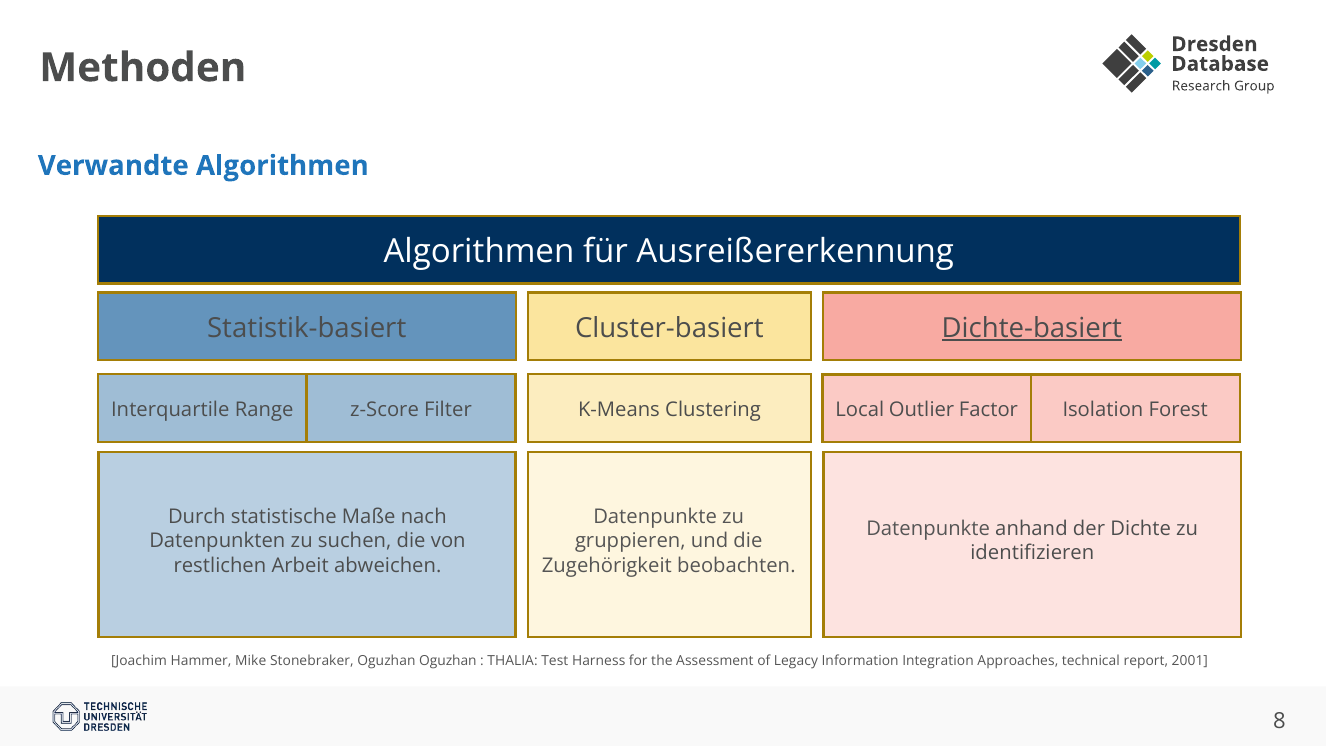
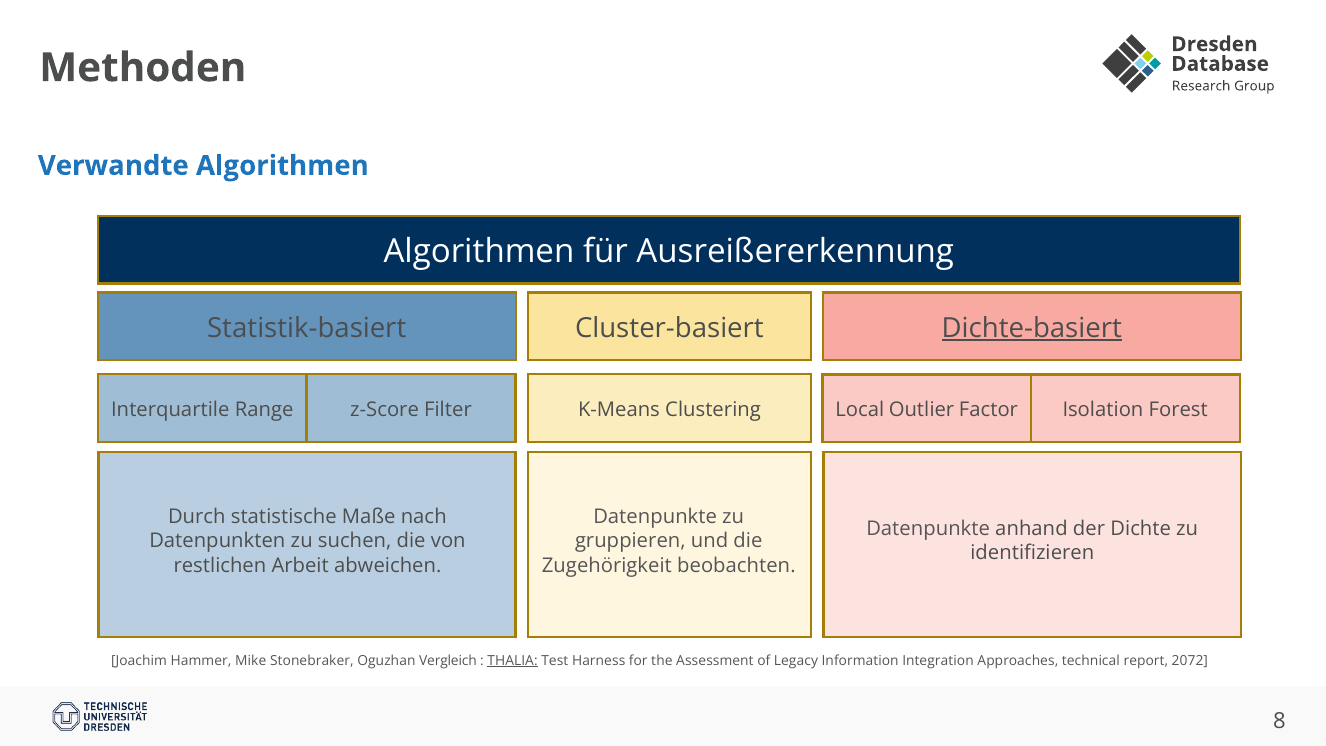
Oguzhan Oguzhan: Oguzhan -> Vergleich (448, 660)
THALIA underline: none -> present (513, 660)
2001: 2001 -> 2072 (1190, 660)
